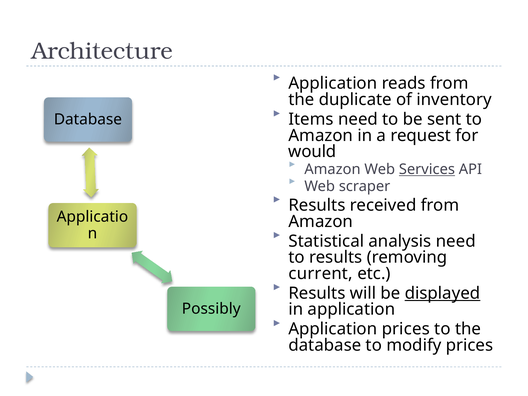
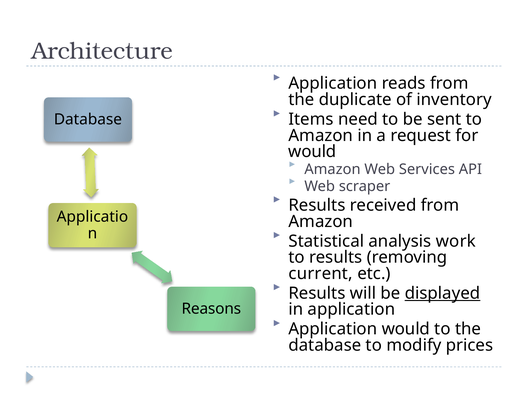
Services underline: present -> none (427, 169)
analysis need: need -> work (456, 241)
Possibly: Possibly -> Reasons (211, 309)
Application prices: prices -> would (406, 329)
